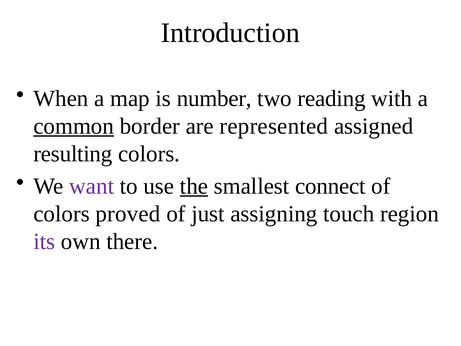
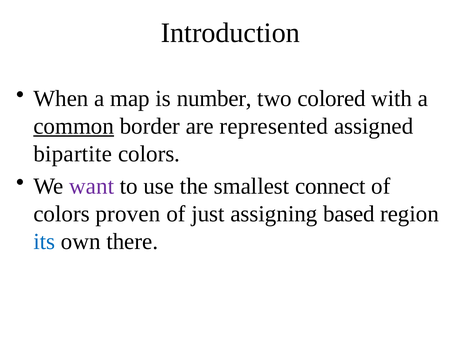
reading: reading -> colored (332, 98)
resulting: resulting -> bipartite (73, 154)
the underline: present -> none (194, 186)
proved: proved -> proven (128, 214)
touch: touch -> based (349, 214)
its colour: purple -> blue (44, 241)
